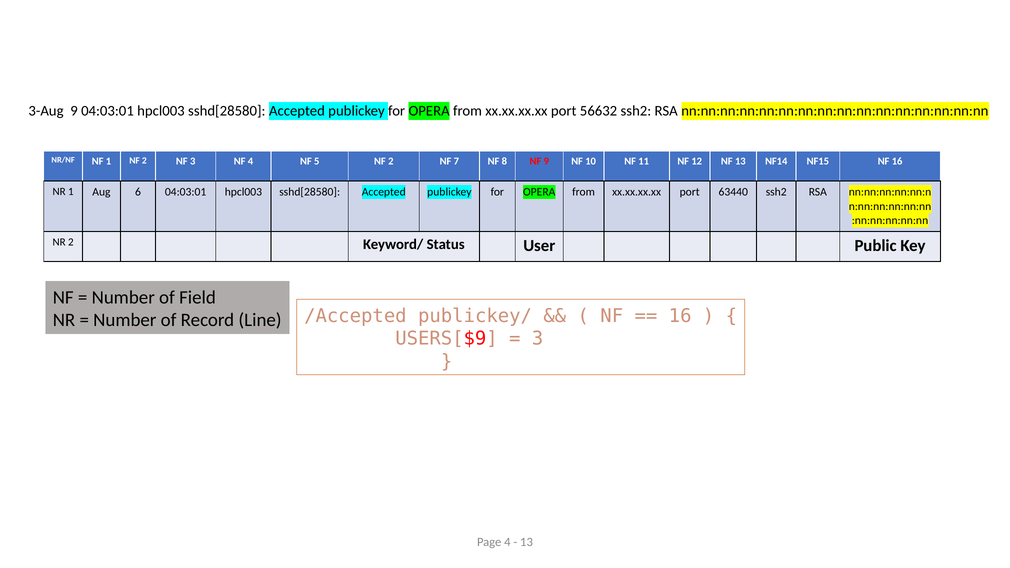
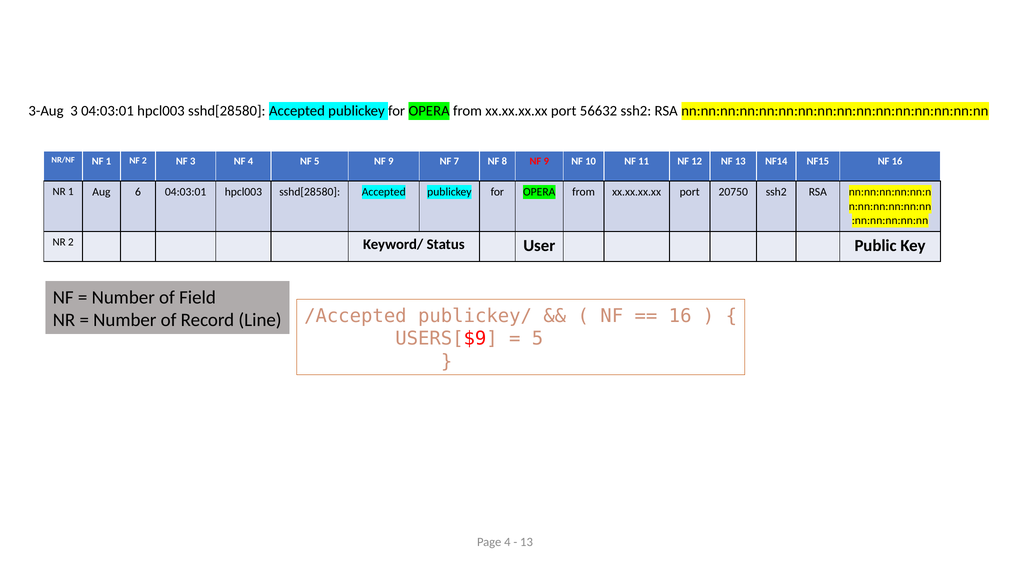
3-Aug 9: 9 -> 3 (74, 111)
5 NF 2: 2 -> 9 (391, 161)
63440: 63440 -> 20750 (733, 192)
3: 3 -> 5 (538, 339)
